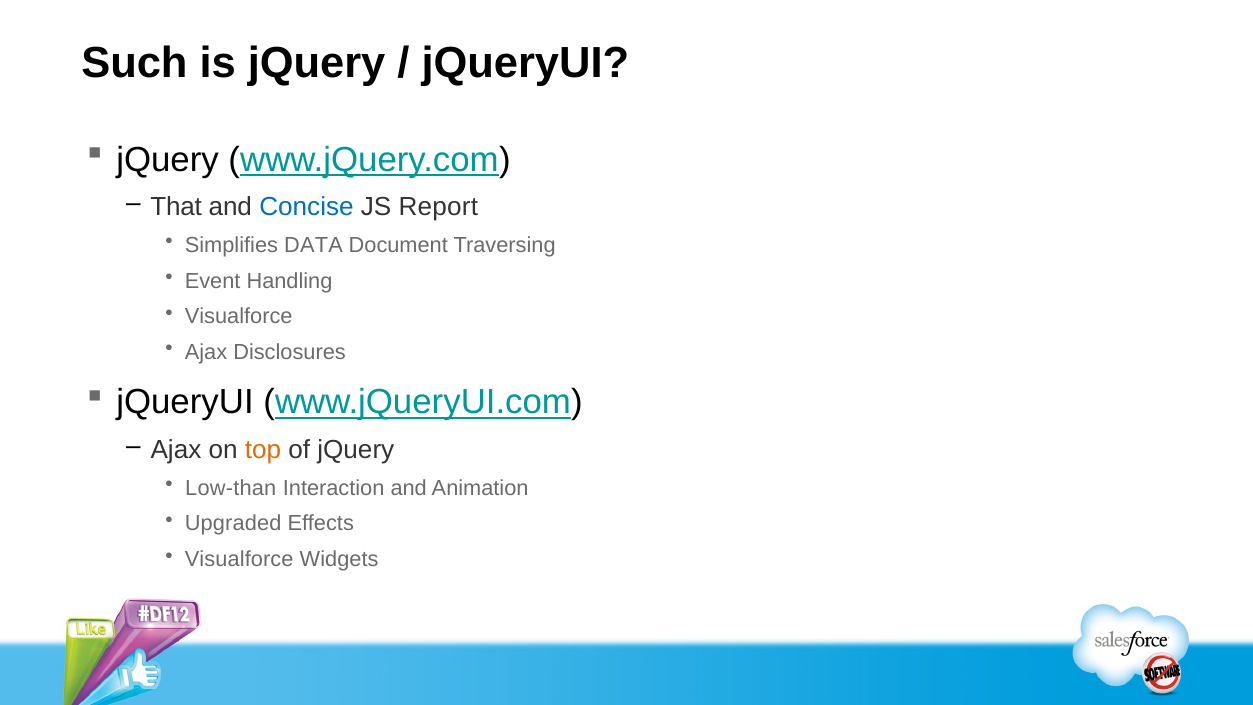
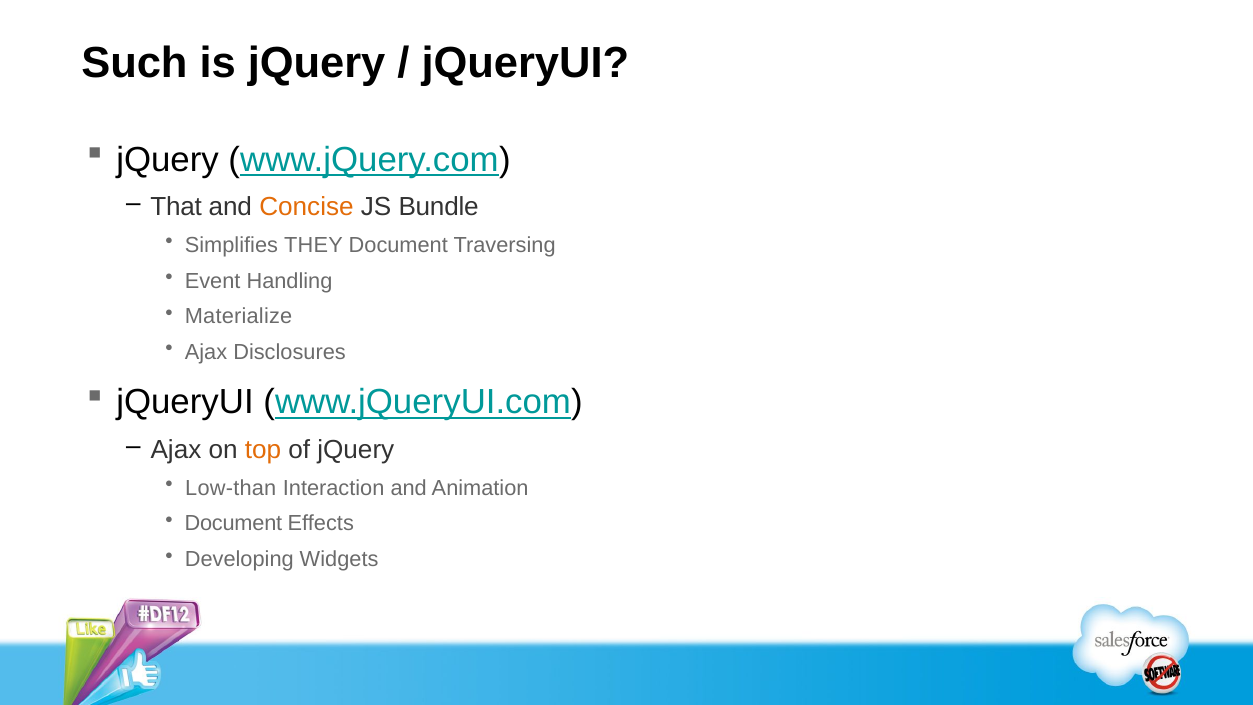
Concise colour: blue -> orange (306, 207)
Report: Report -> Bundle (439, 207)
DATA: DATA -> THEY (314, 245)
Visualforce: Visualforce -> Materialize (239, 316)
Upgraded: Upgraded -> Document (233, 523)
Visualforce: Visualforce -> Developing (239, 559)
